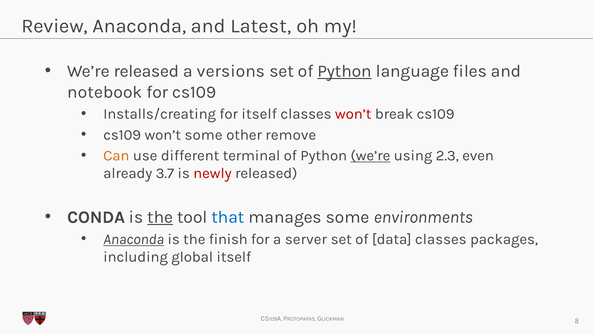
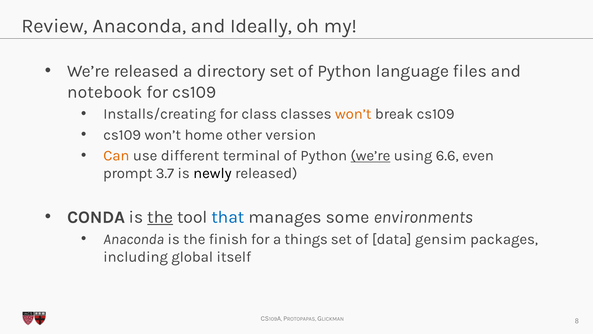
Latest: Latest -> Ideally (261, 26)
versions: versions -> directory (231, 71)
Python underline: present -> none (345, 71)
for itself: itself -> class (259, 114)
won’t colour: red -> orange (353, 114)
won’t some: some -> home (204, 135)
remove: remove -> version (291, 135)
2.3: 2.3 -> 6.6 (447, 155)
already: already -> prompt (128, 173)
newly colour: red -> black (212, 173)
Anaconda underline: present -> none (134, 239)
server: server -> things (306, 239)
data classes: classes -> gensim (441, 239)
